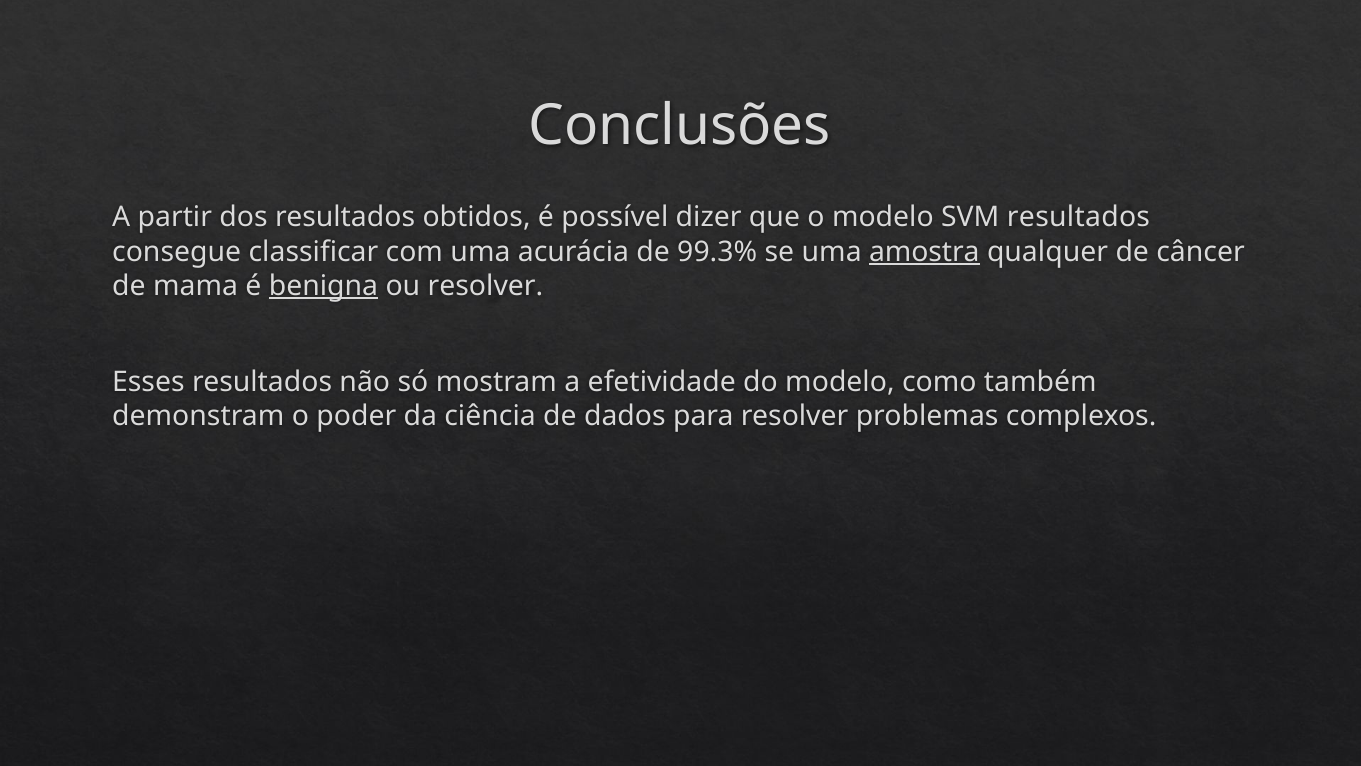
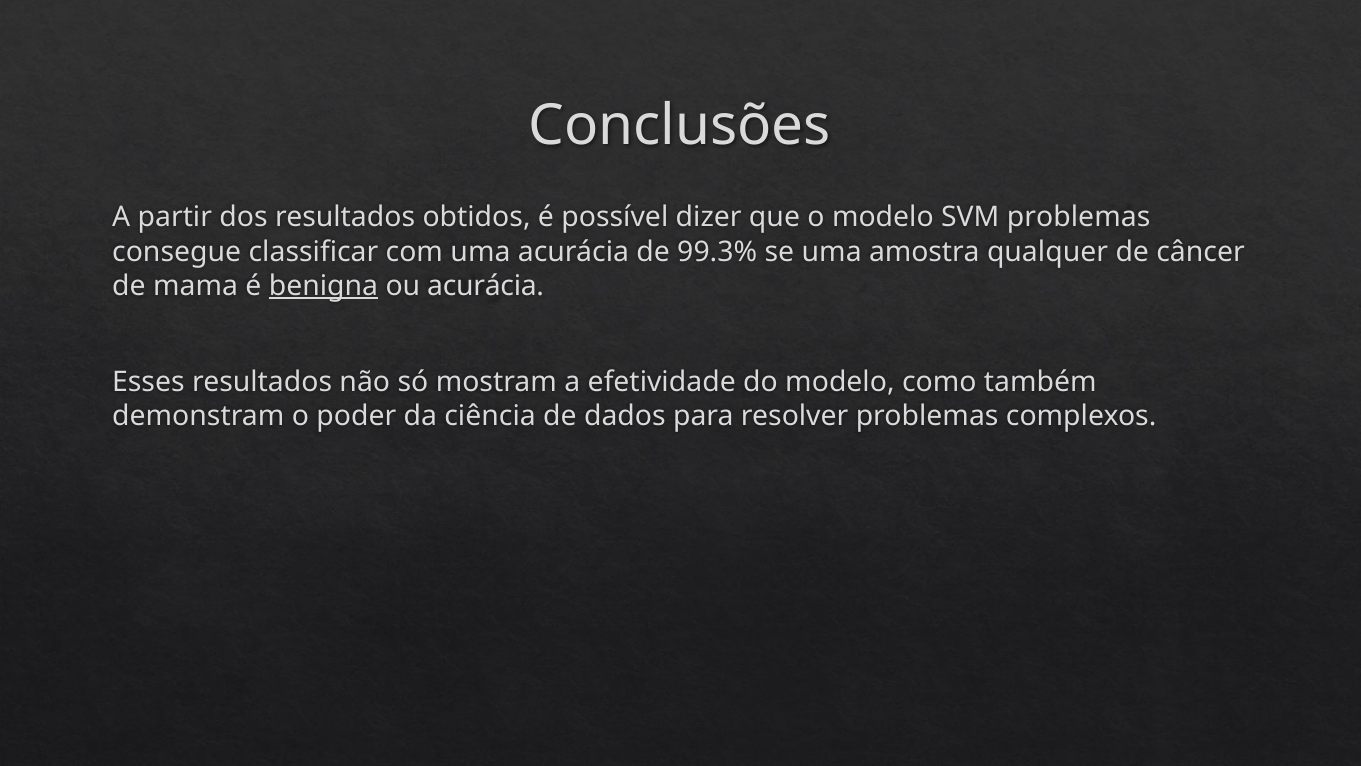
SVM resultados: resultados -> problemas (1079, 217)
amostra underline: present -> none (924, 252)
ou resolver: resolver -> acurácia (486, 286)
